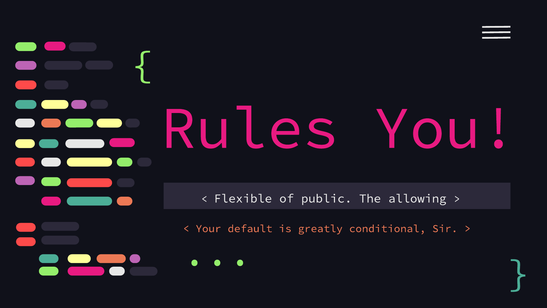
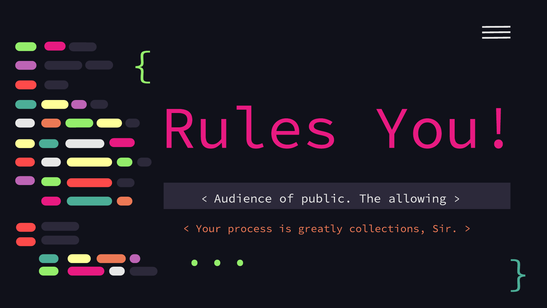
Flexible: Flexible -> Audience (243, 198)
default: default -> process (250, 228)
conditional: conditional -> collections (387, 228)
